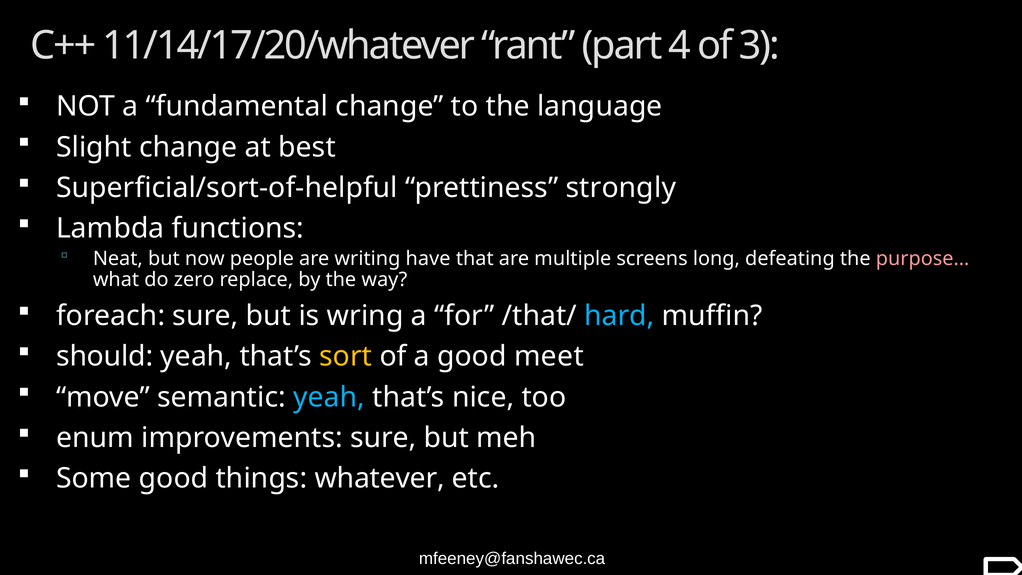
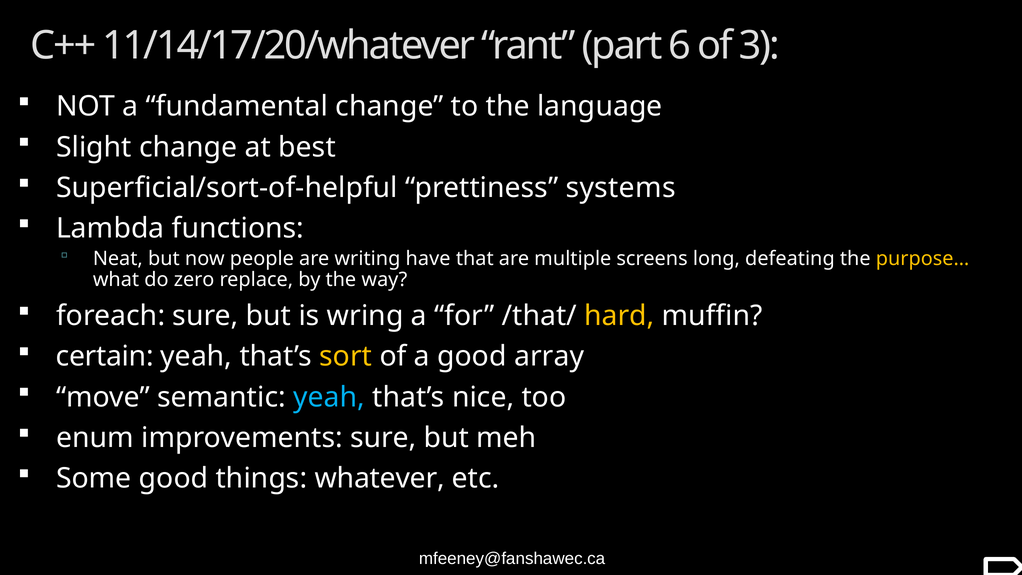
4: 4 -> 6 (680, 45)
strongly: strongly -> systems (621, 188)
purpose… colour: pink -> yellow (923, 258)
hard colour: light blue -> yellow (619, 316)
should: should -> certain (105, 356)
meet: meet -> array (549, 356)
